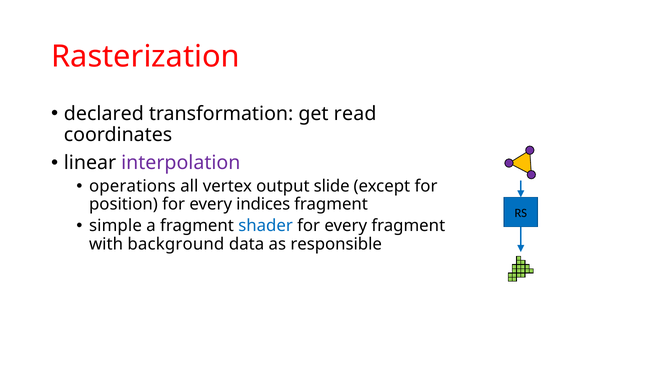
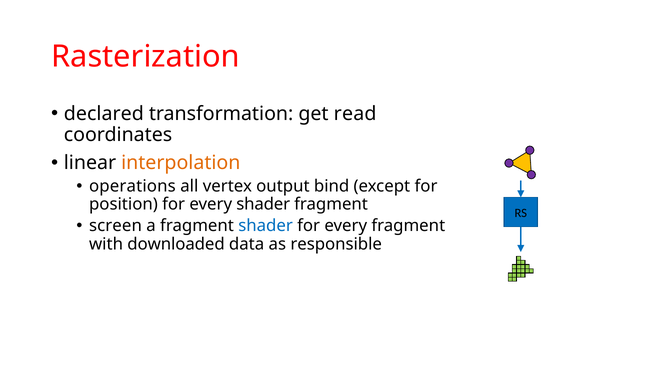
interpolation colour: purple -> orange (181, 163)
slide: slide -> bind (332, 186)
every indices: indices -> shader (263, 204)
simple: simple -> screen (115, 226)
background: background -> downloaded (176, 244)
